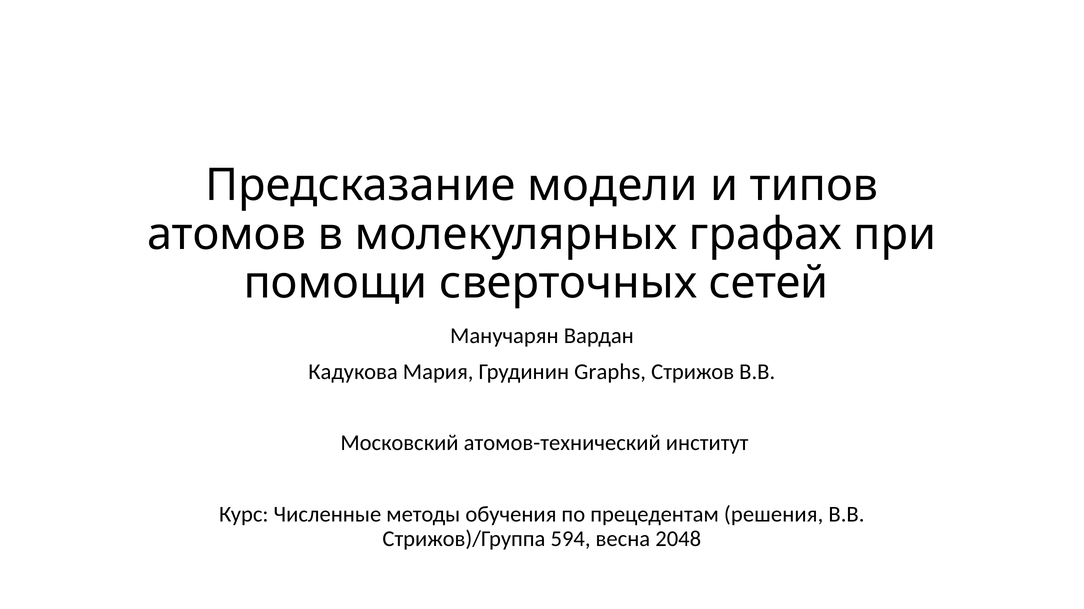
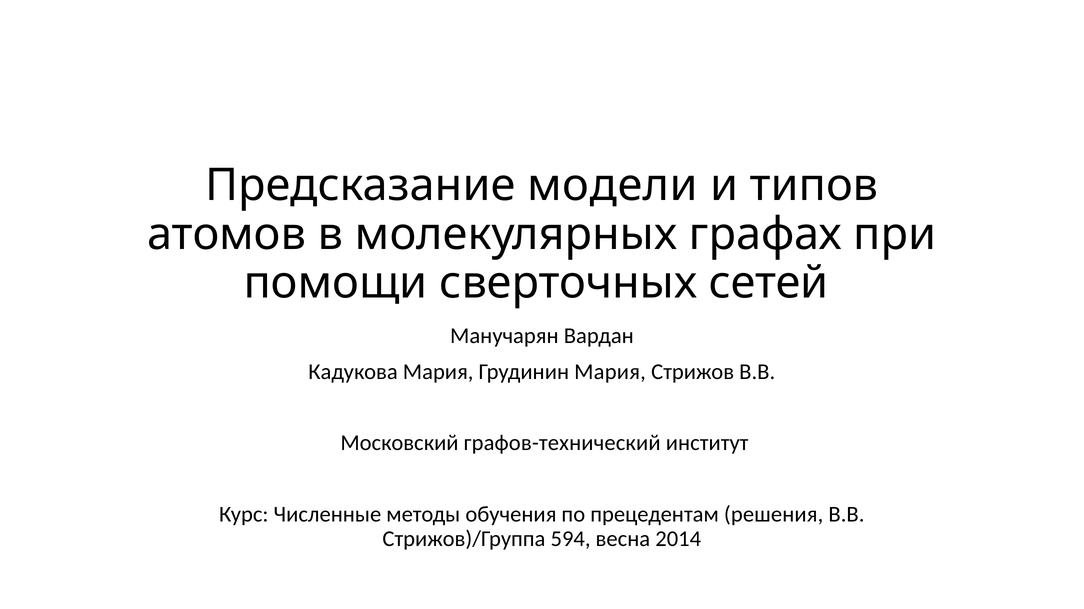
Грудинин Graphs: Graphs -> Мария (610, 372)
атомов-технический: атомов-технический -> графов-технический (562, 443)
2048: 2048 -> 2014 (678, 539)
